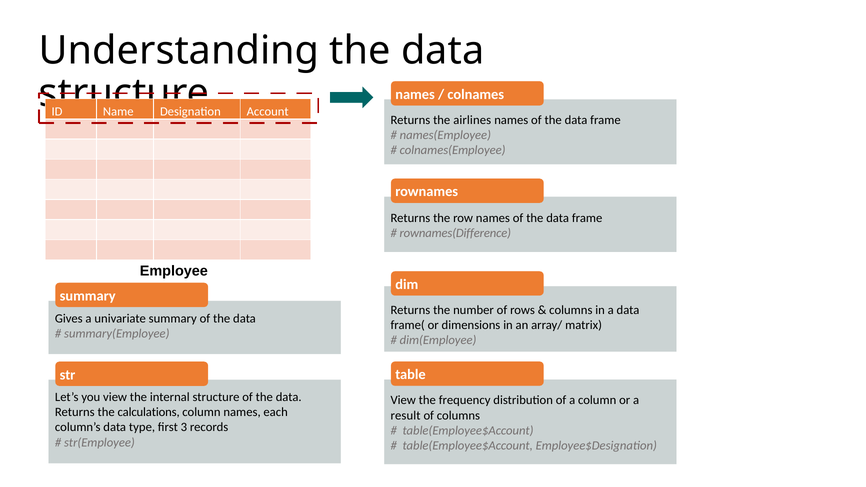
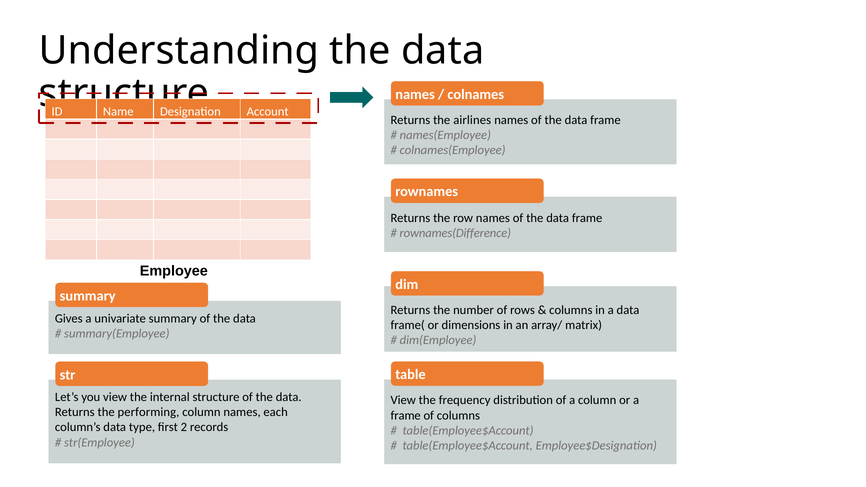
calculations: calculations -> performing (148, 412)
result: result -> frame (406, 415)
3: 3 -> 2 (184, 427)
